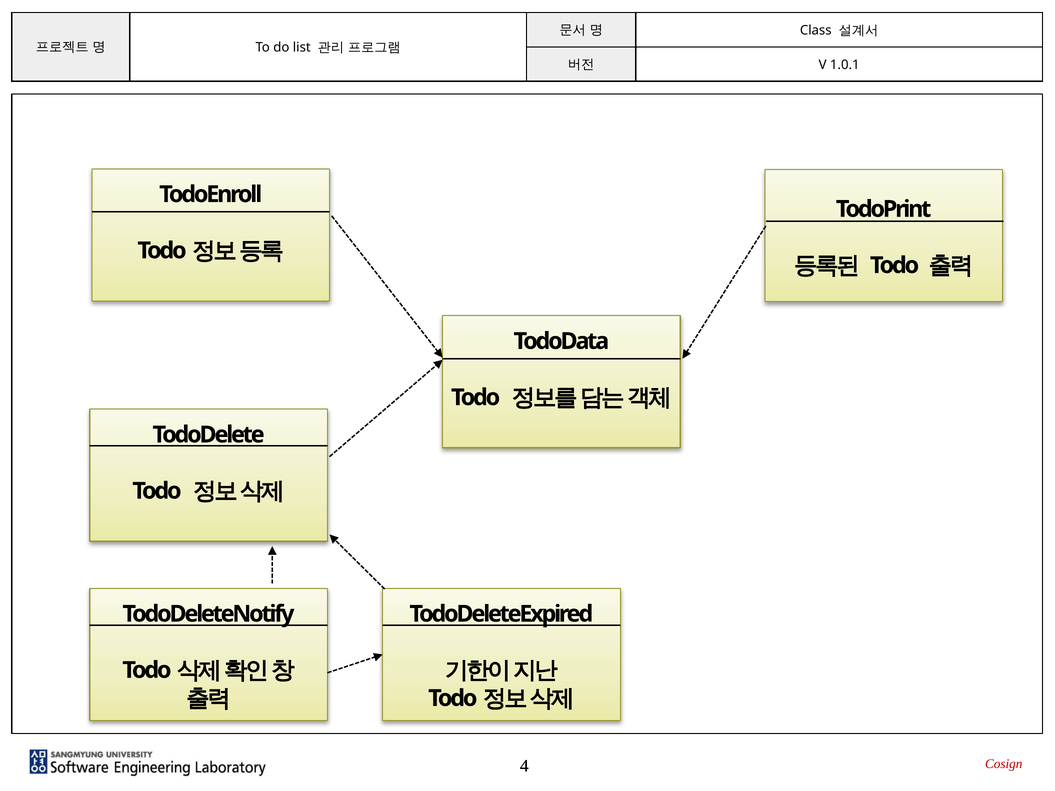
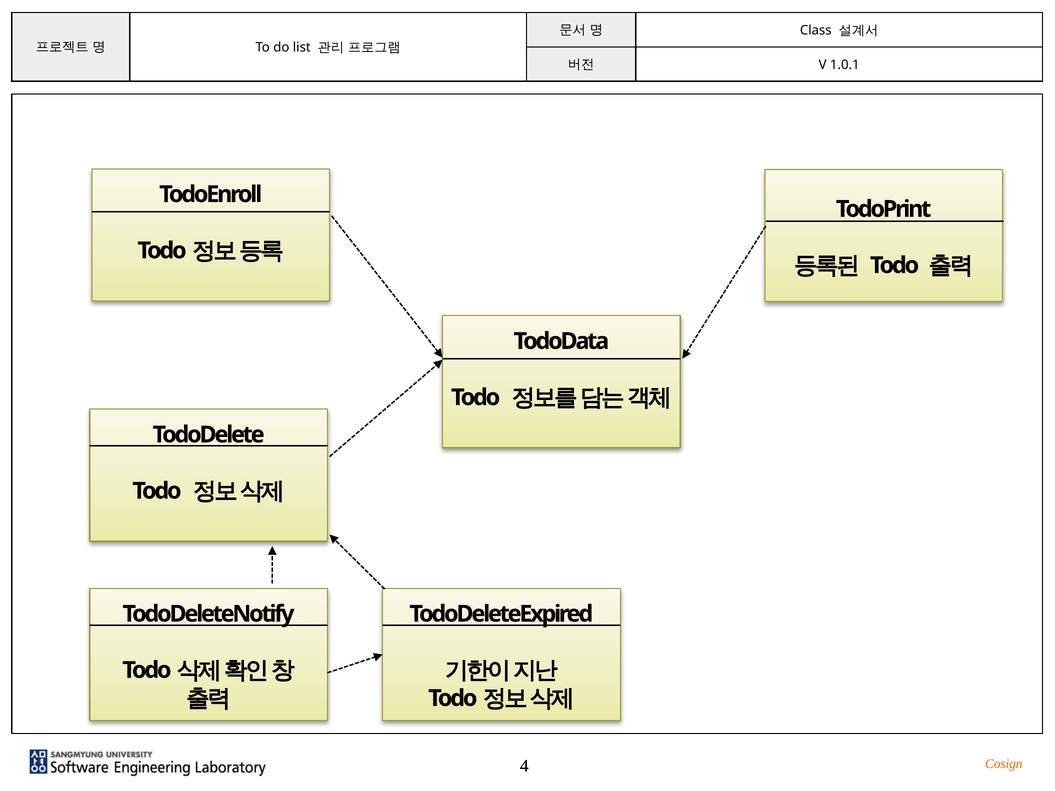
Cosign colour: red -> orange (1004, 764)
